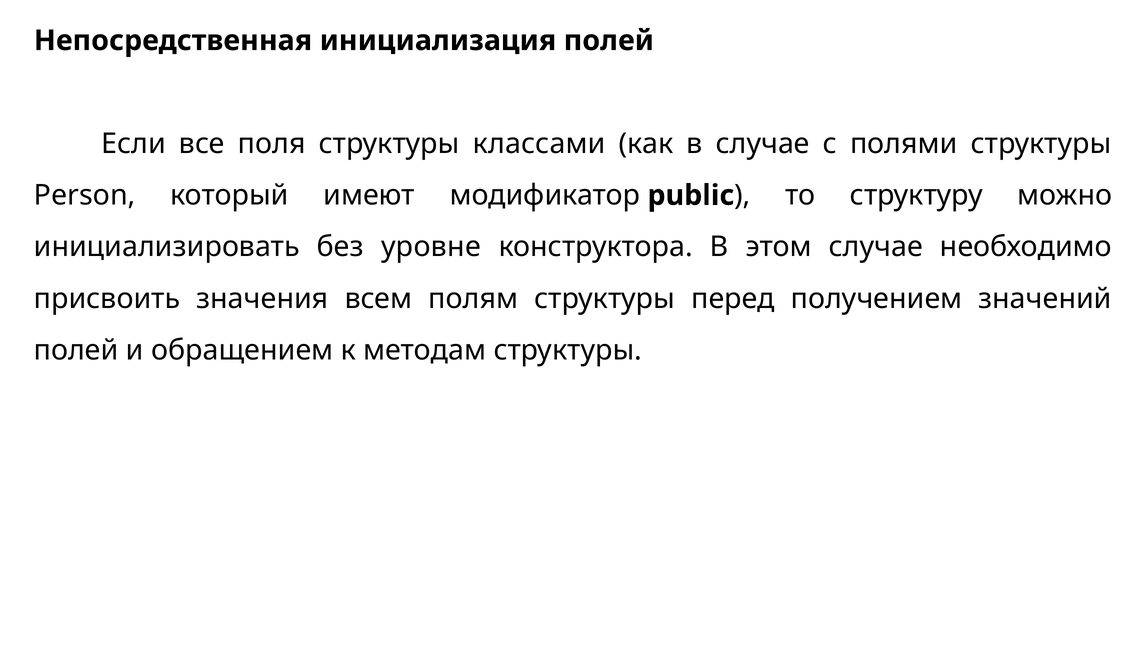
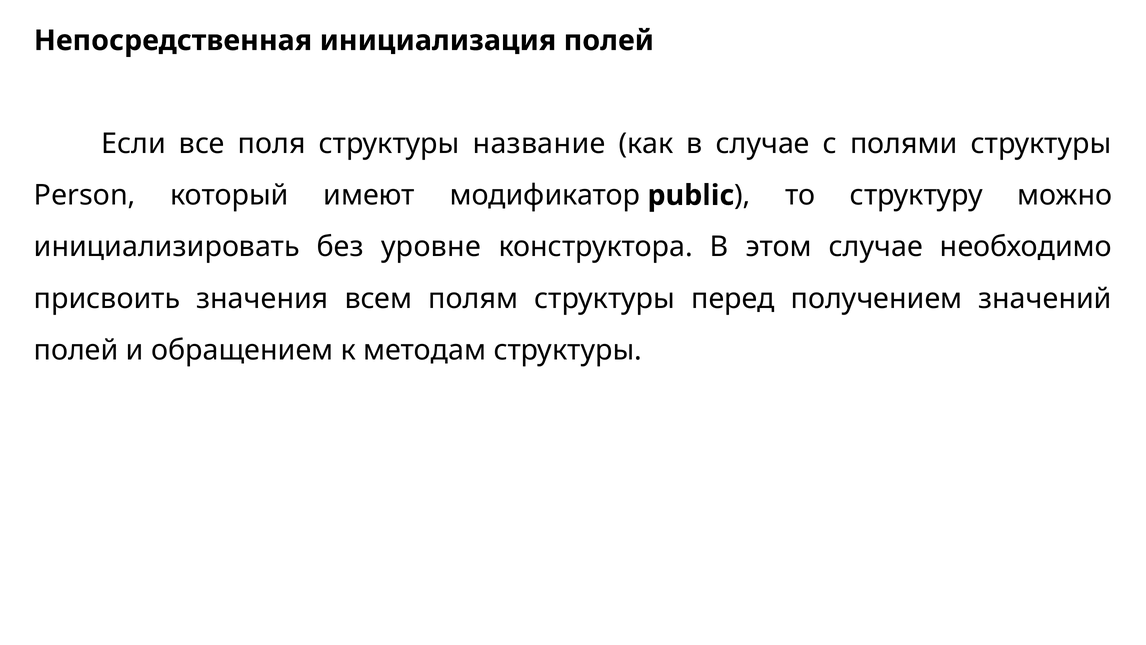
классами: классами -> название (539, 144)
